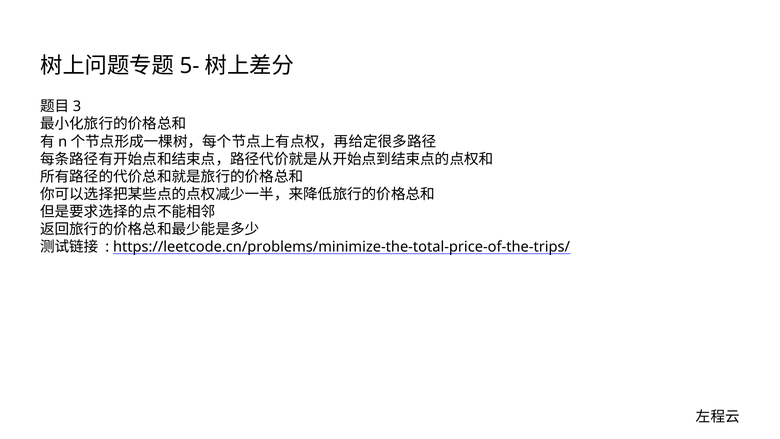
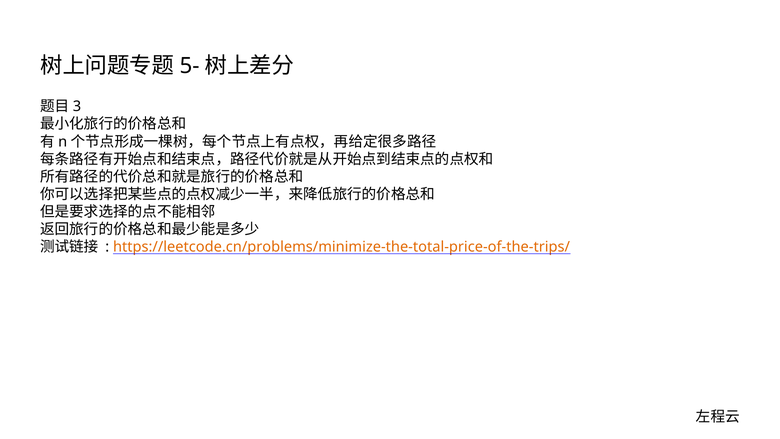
https://leetcode.cn/problems/minimize-the-total-price-of-the-trips/ colour: black -> orange (342, 247)
